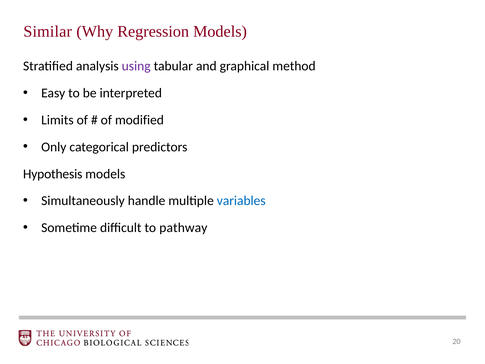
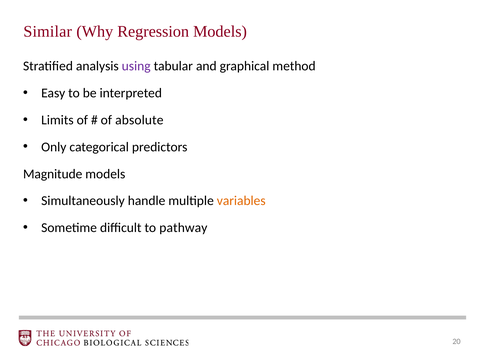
modified: modified -> absolute (139, 120)
Hypothesis: Hypothesis -> Magnitude (53, 174)
variables colour: blue -> orange (241, 201)
